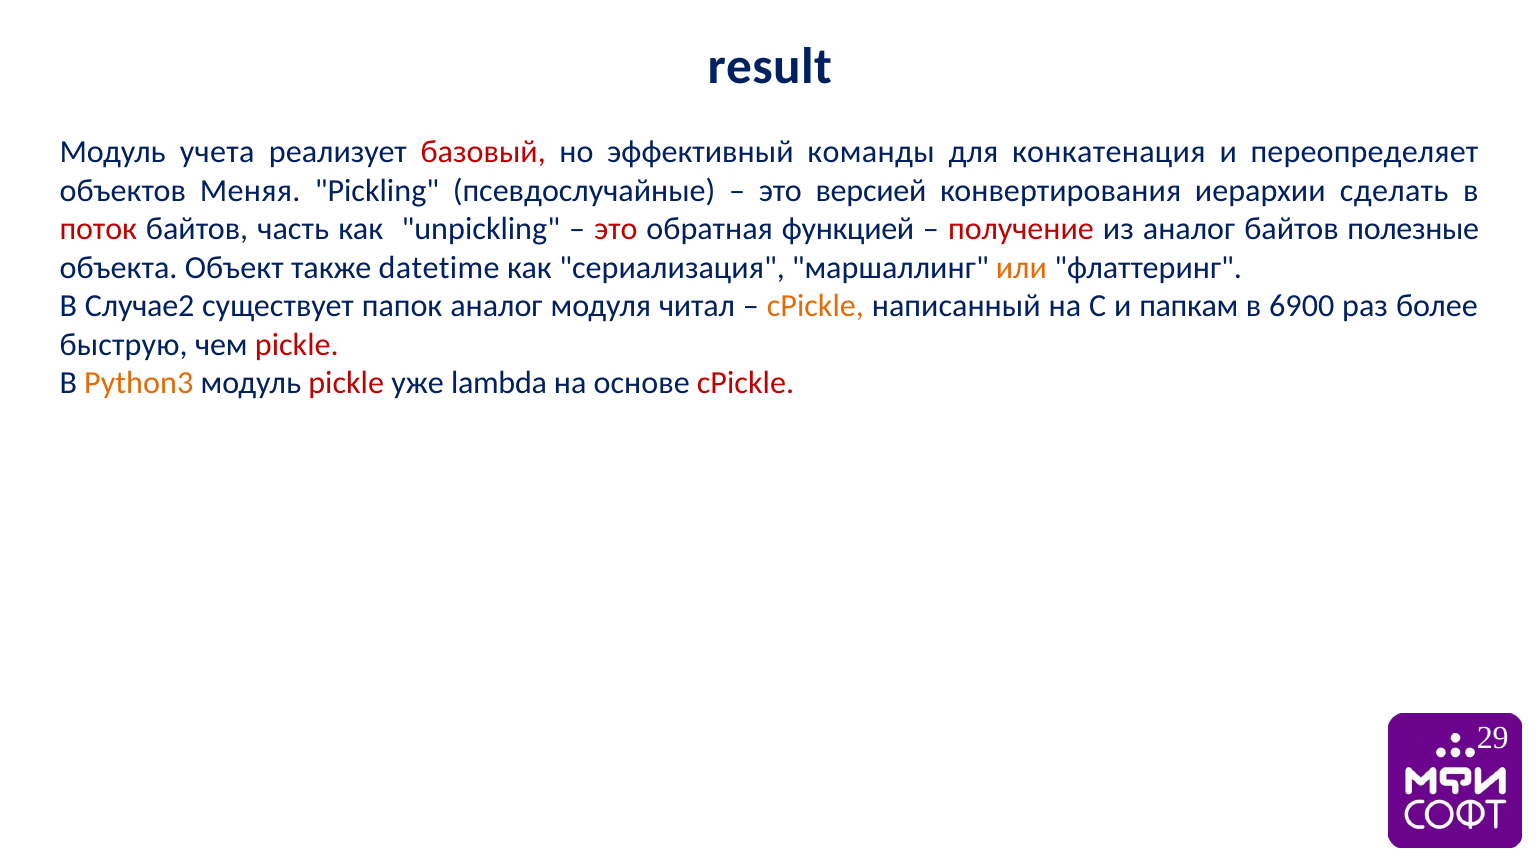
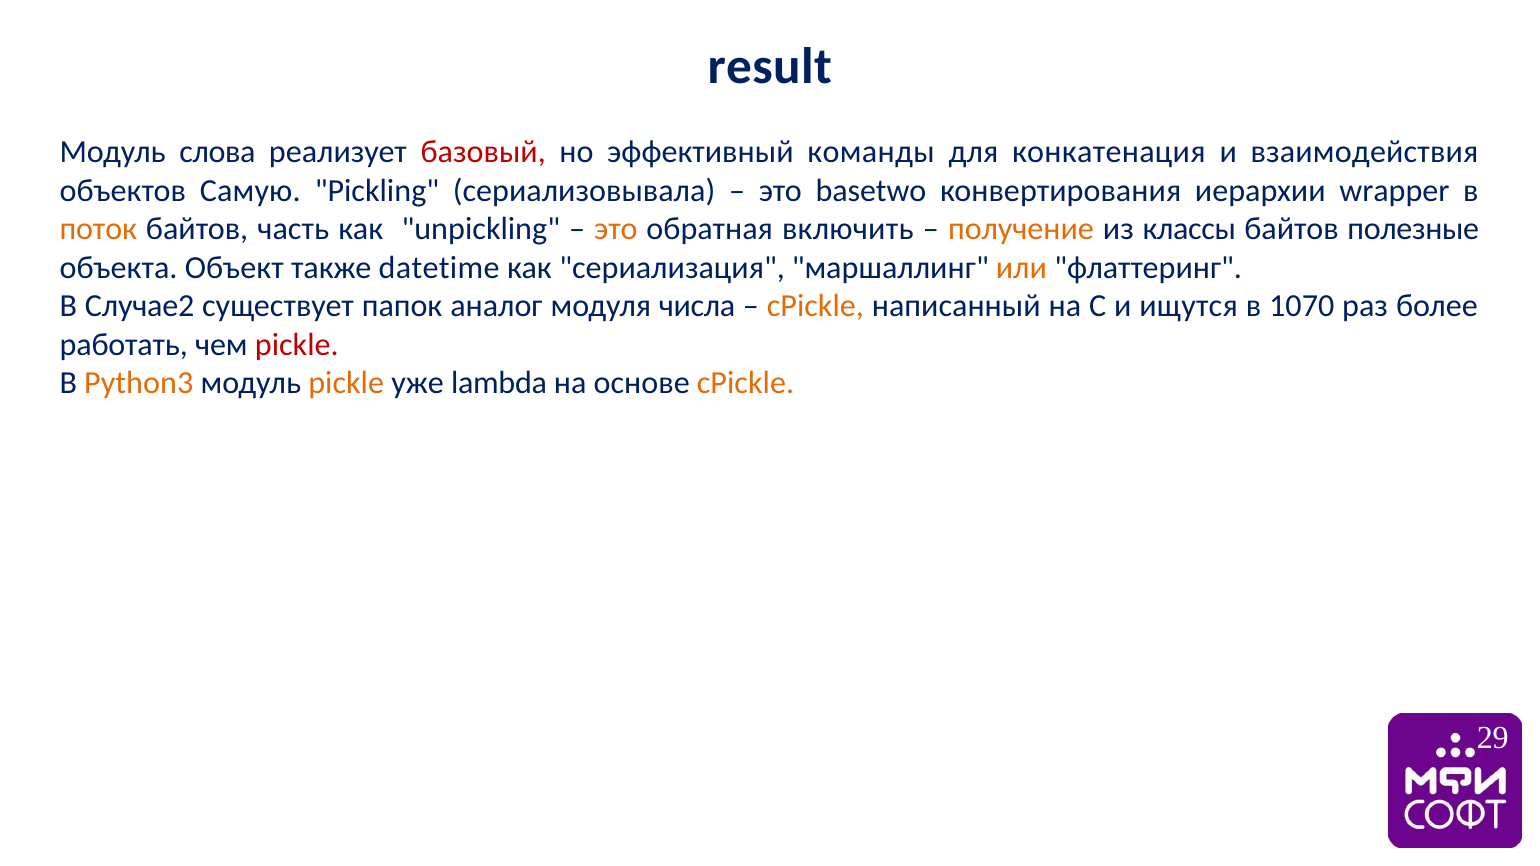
учета: учета -> слова (217, 152)
переопределяет: переопределяет -> взаимодействия (1364, 152)
Меняя: Меняя -> Самую (250, 190)
псевдослучайные: псевдослучайные -> сериализовывала (584, 190)
версией: версией -> basetwo (871, 190)
сделать: сделать -> wrapper (1394, 190)
поток colour: red -> orange (98, 229)
это colour: red -> orange (616, 229)
функцией: функцией -> включить (848, 229)
получение colour: red -> orange (1021, 229)
из аналог: аналог -> классы (1189, 229)
читал: читал -> числа (697, 306)
папкам: папкам -> ищутся (1189, 306)
6900: 6900 -> 1070 (1302, 306)
быструю: быструю -> работать (124, 345)
pickle colour: red -> orange (346, 383)
cPickle colour: red -> orange (746, 383)
